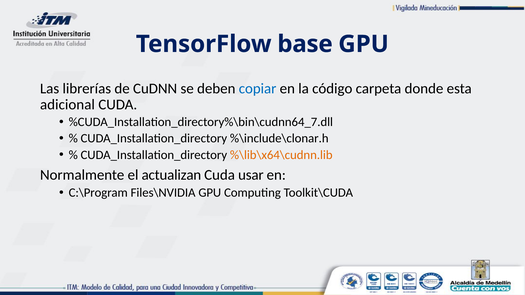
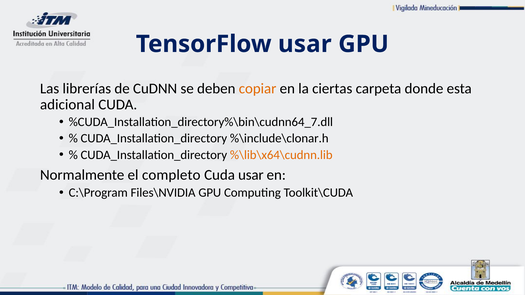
TensorFlow base: base -> usar (305, 44)
copiar colour: blue -> orange (258, 89)
código: código -> ciertas (332, 89)
actualizan: actualizan -> completo (171, 175)
